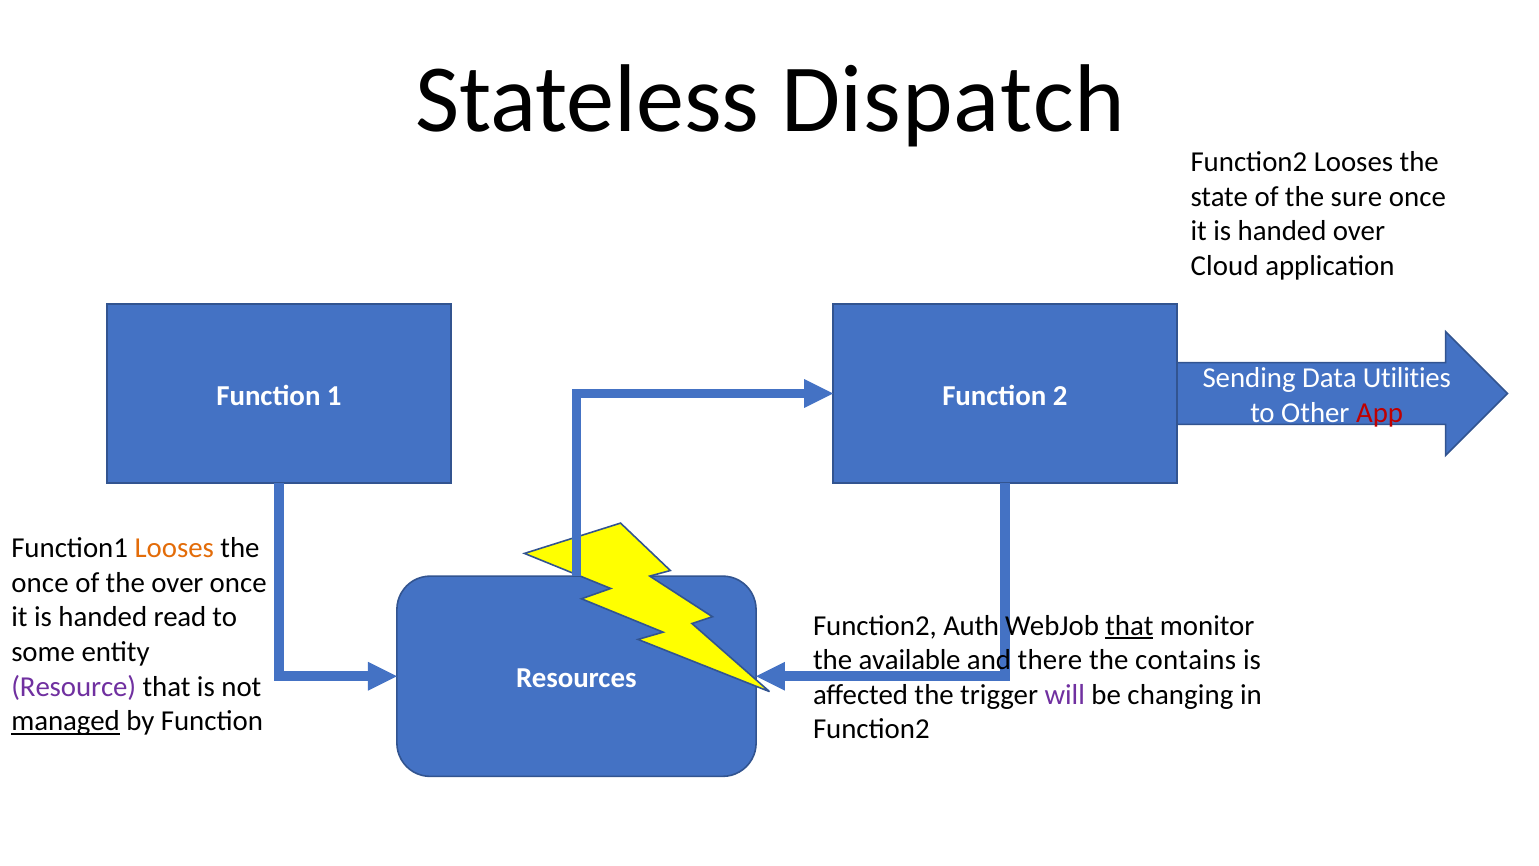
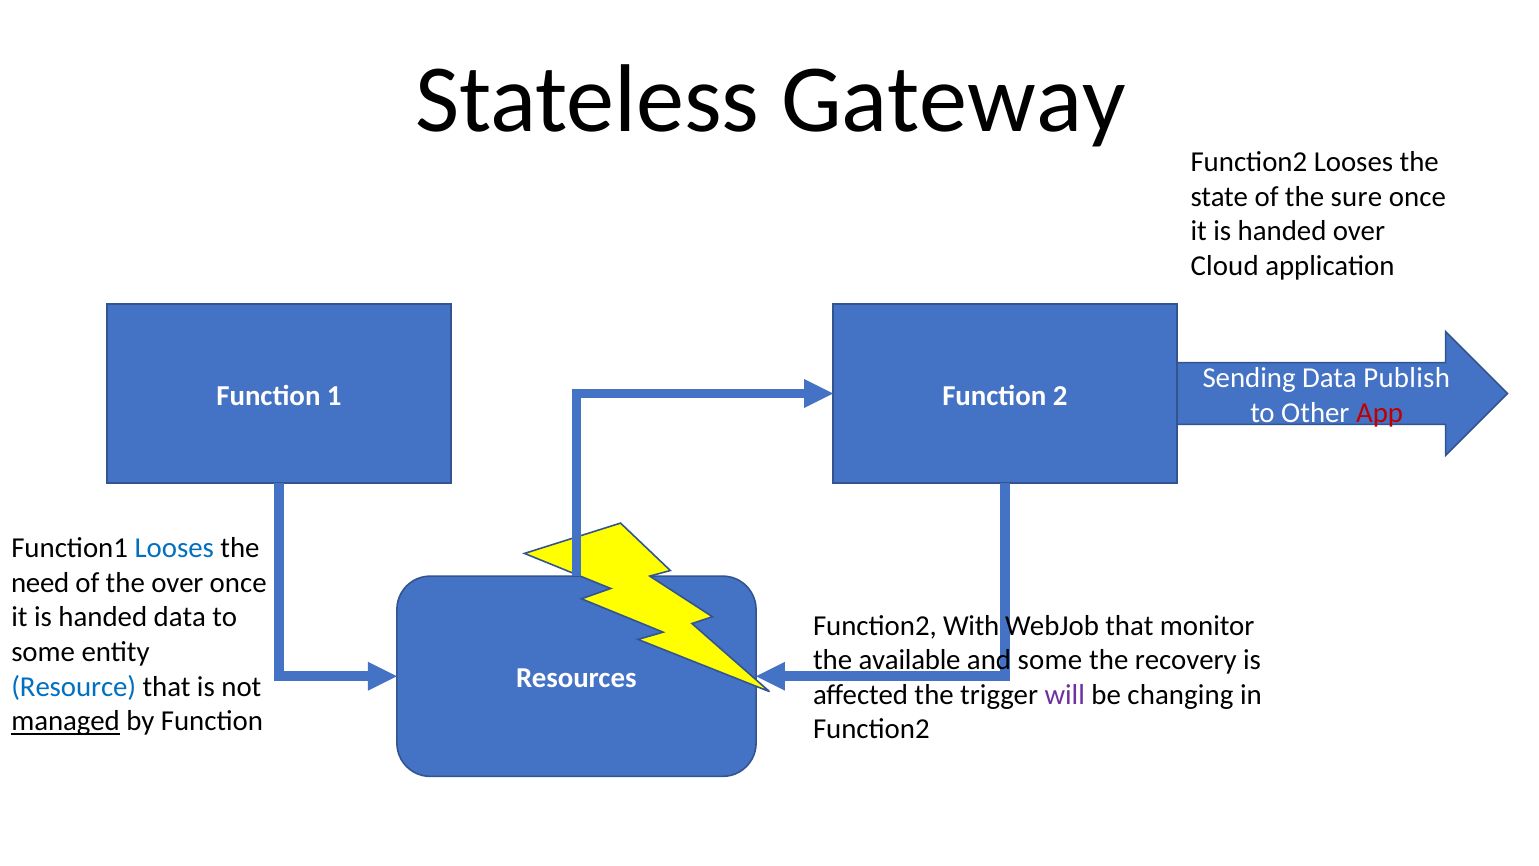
Dispatch: Dispatch -> Gateway (953, 100)
Utilities: Utilities -> Publish (1407, 378)
Looses colour: orange -> blue (174, 548)
once: once -> need (40, 583)
handed read: read -> data (180, 617)
Auth: Auth -> With (971, 625)
that underline: present -> none (1129, 625)
and there: there -> some (1050, 660)
contains: contains -> recovery (1186, 660)
Resource colour: purple -> blue (74, 686)
